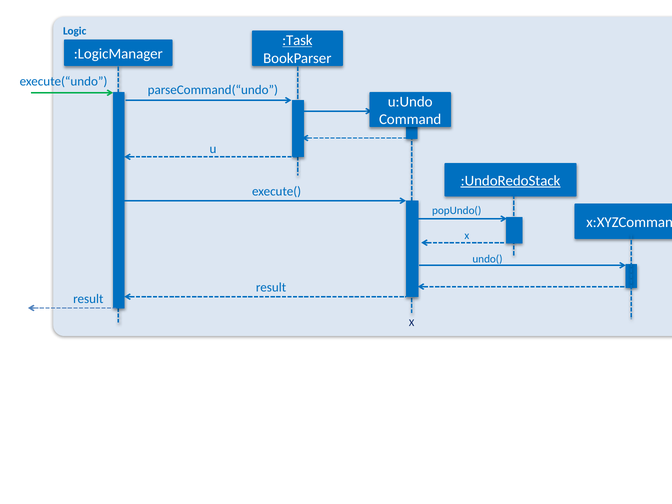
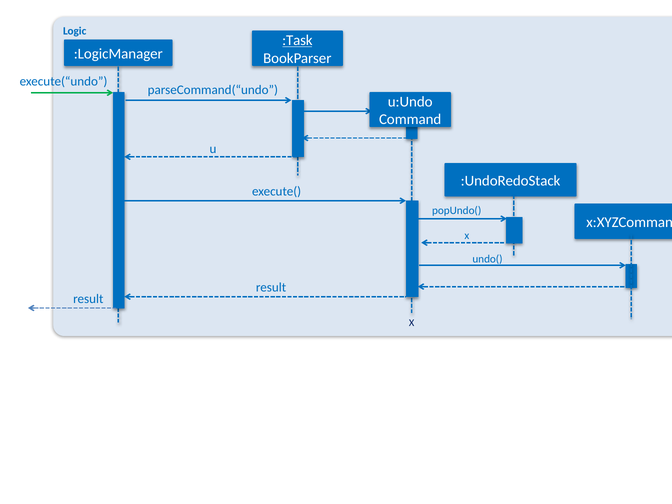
:UndoRedoStack underline: present -> none (511, 181)
